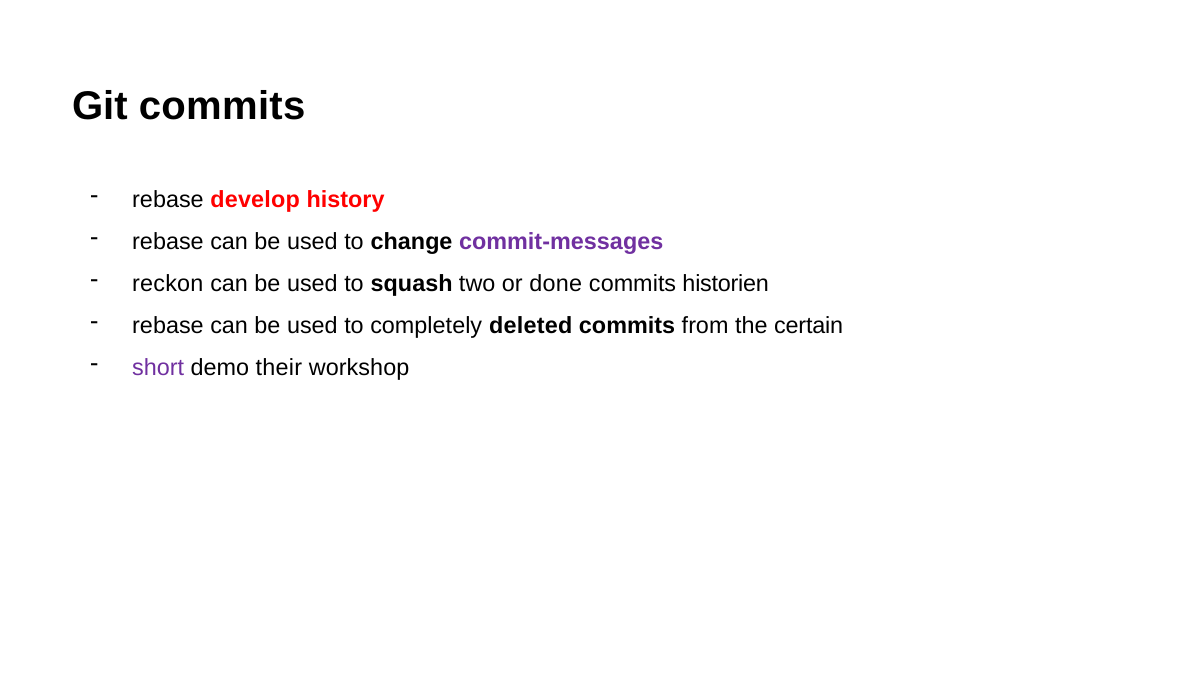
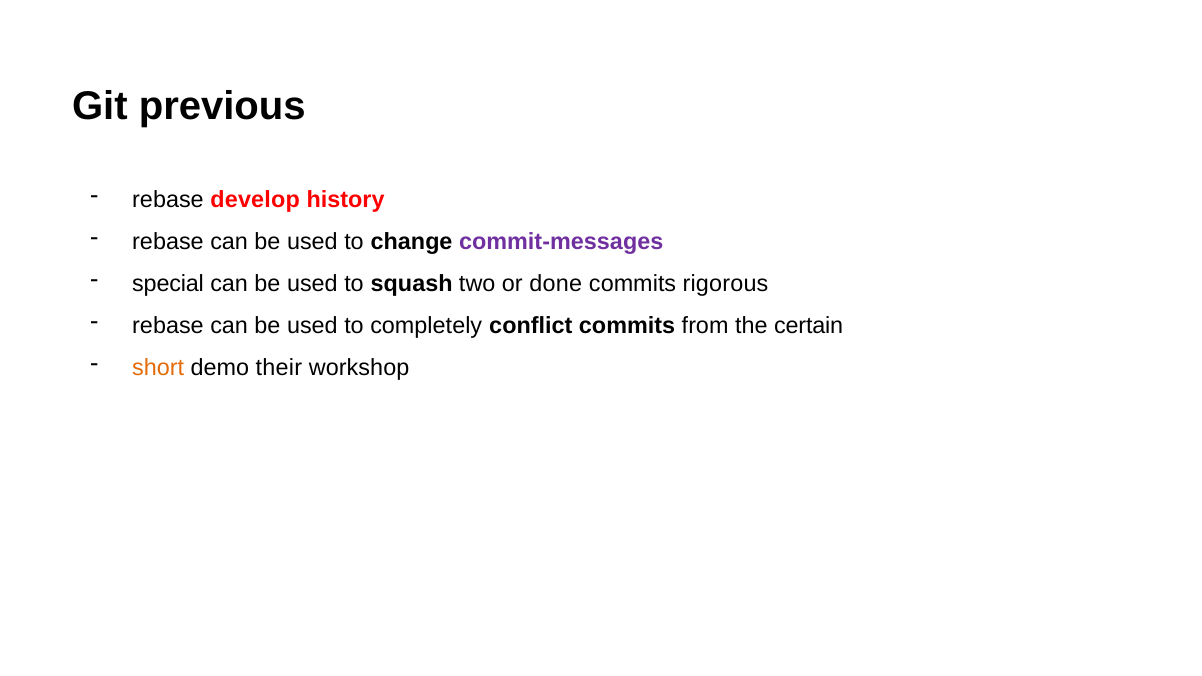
Git commits: commits -> previous (222, 107)
reckon: reckon -> special (168, 284)
historien: historien -> rigorous (725, 284)
deleted: deleted -> conflict (531, 326)
short colour: purple -> orange (158, 368)
